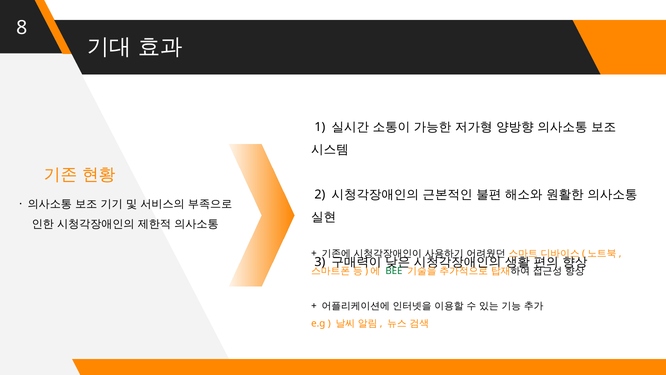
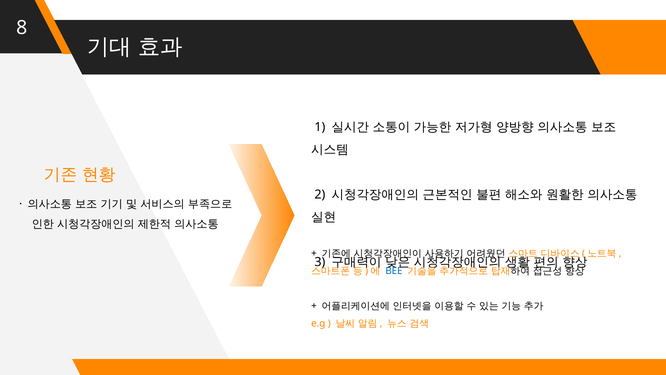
BEE colour: green -> blue (394, 271)
